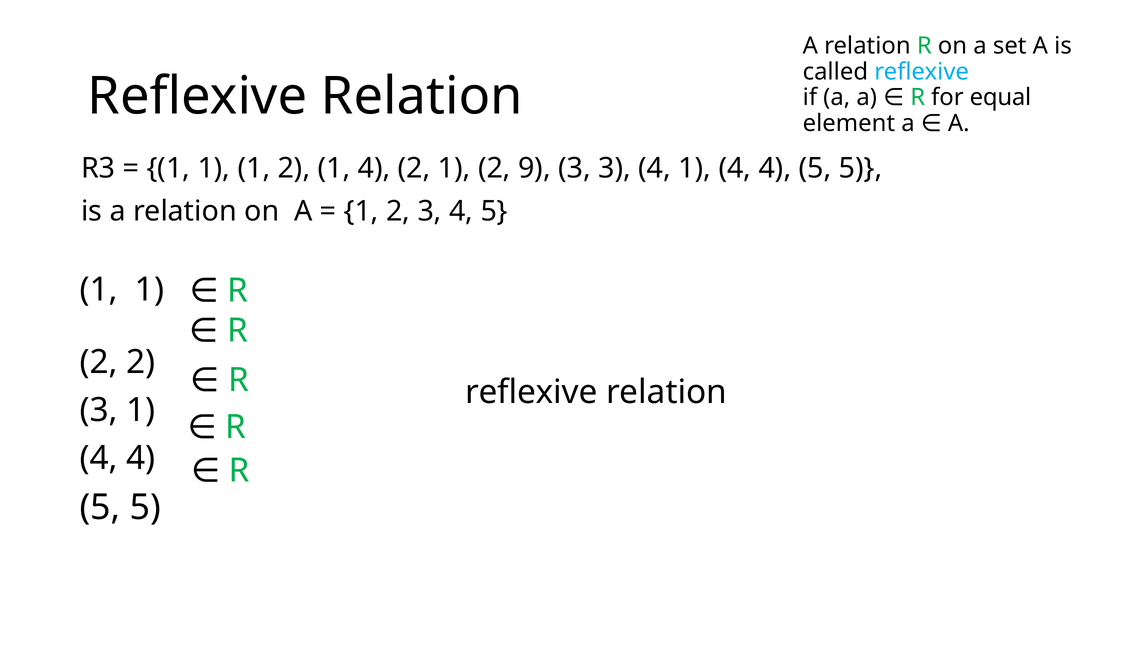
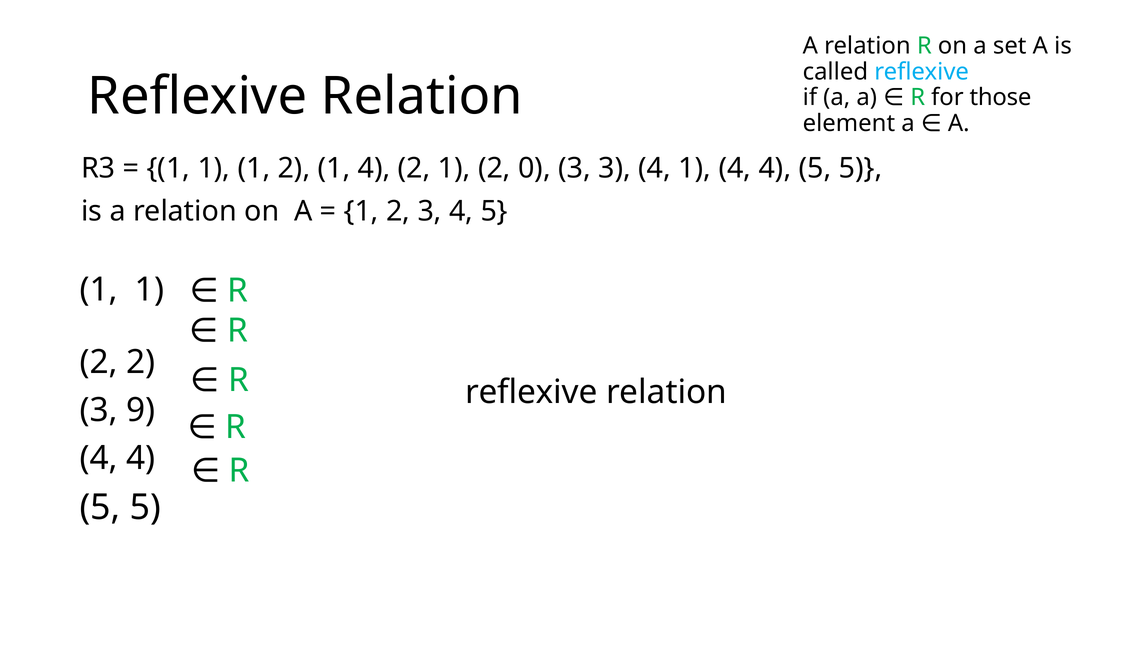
equal: equal -> those (1000, 97)
9: 9 -> 0 (534, 168)
3 1: 1 -> 9 (141, 410)
